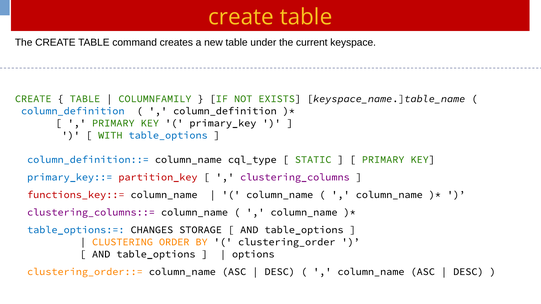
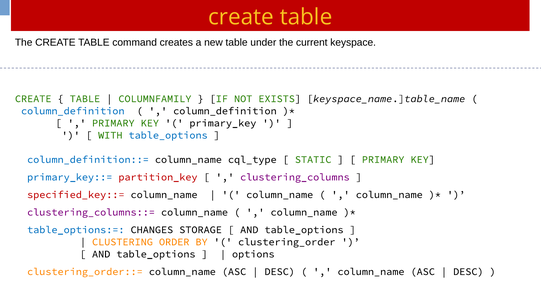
functions_key::=: functions_key::= -> specified_key::= (76, 195)
